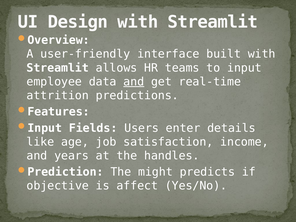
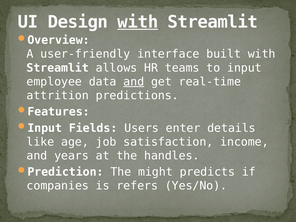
with underline: none -> present (138, 22)
objective: objective -> companies (58, 186)
affect: affect -> refers (137, 186)
